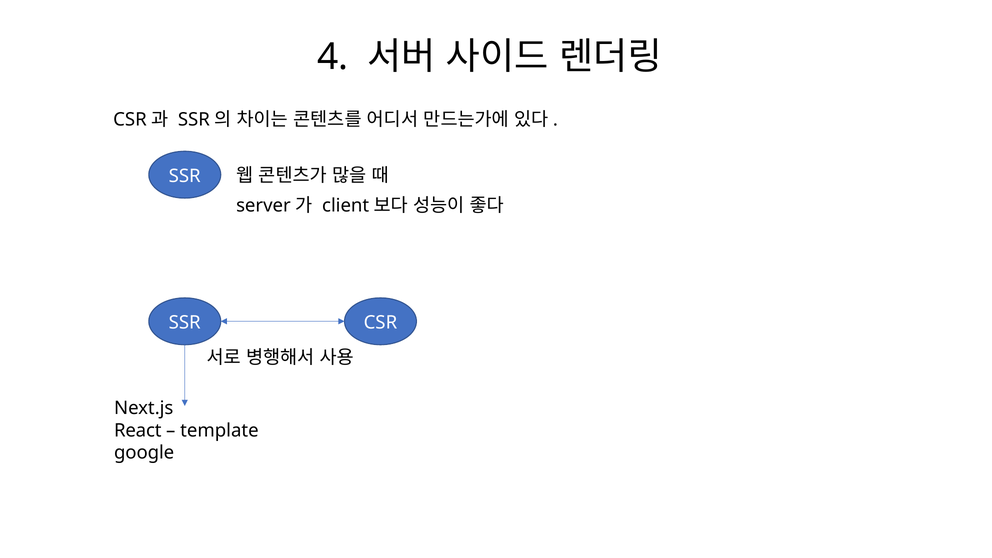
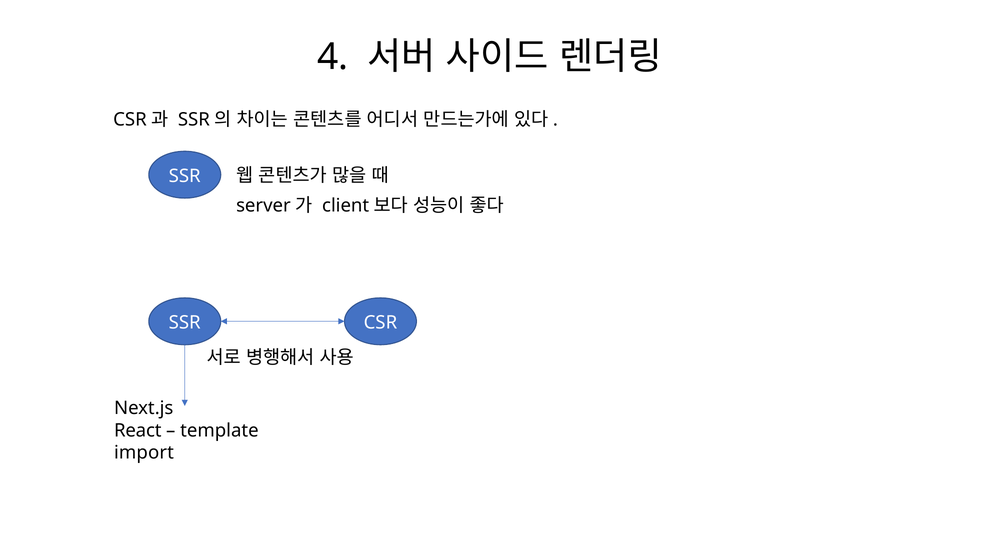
google: google -> import (144, 453)
